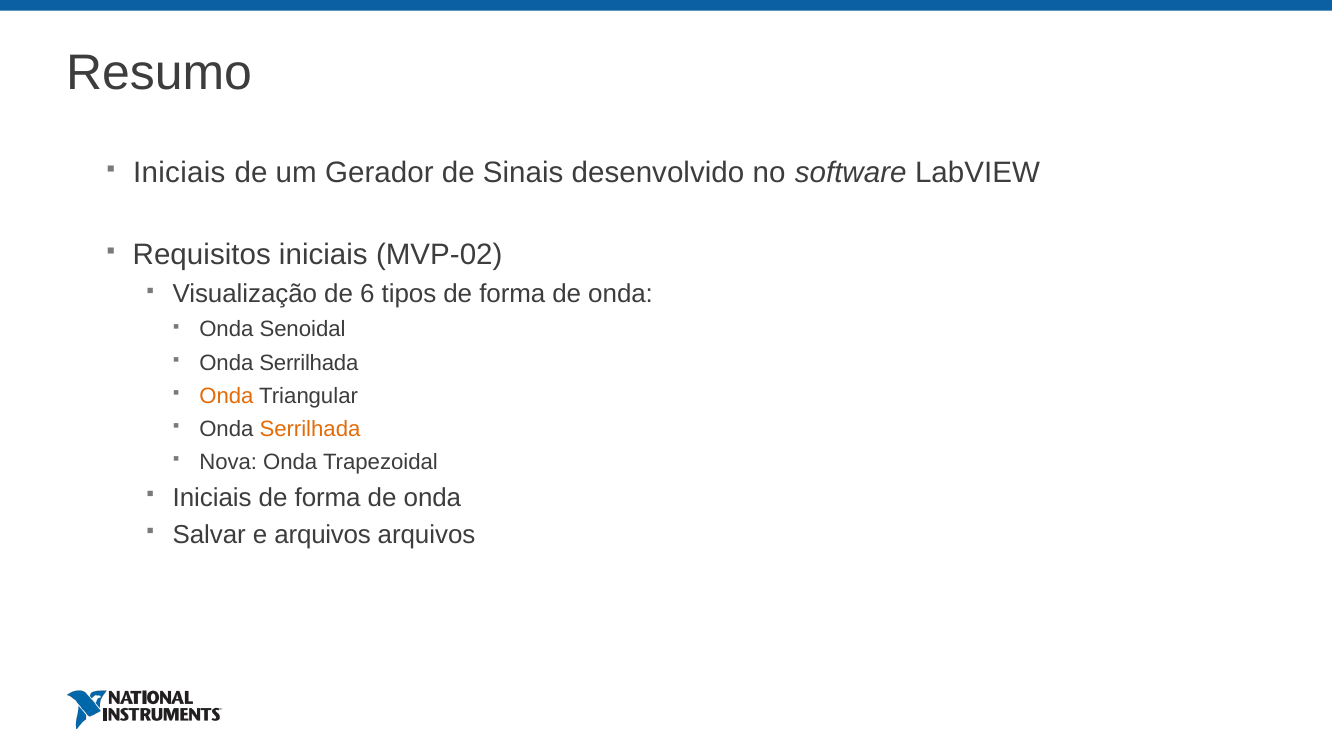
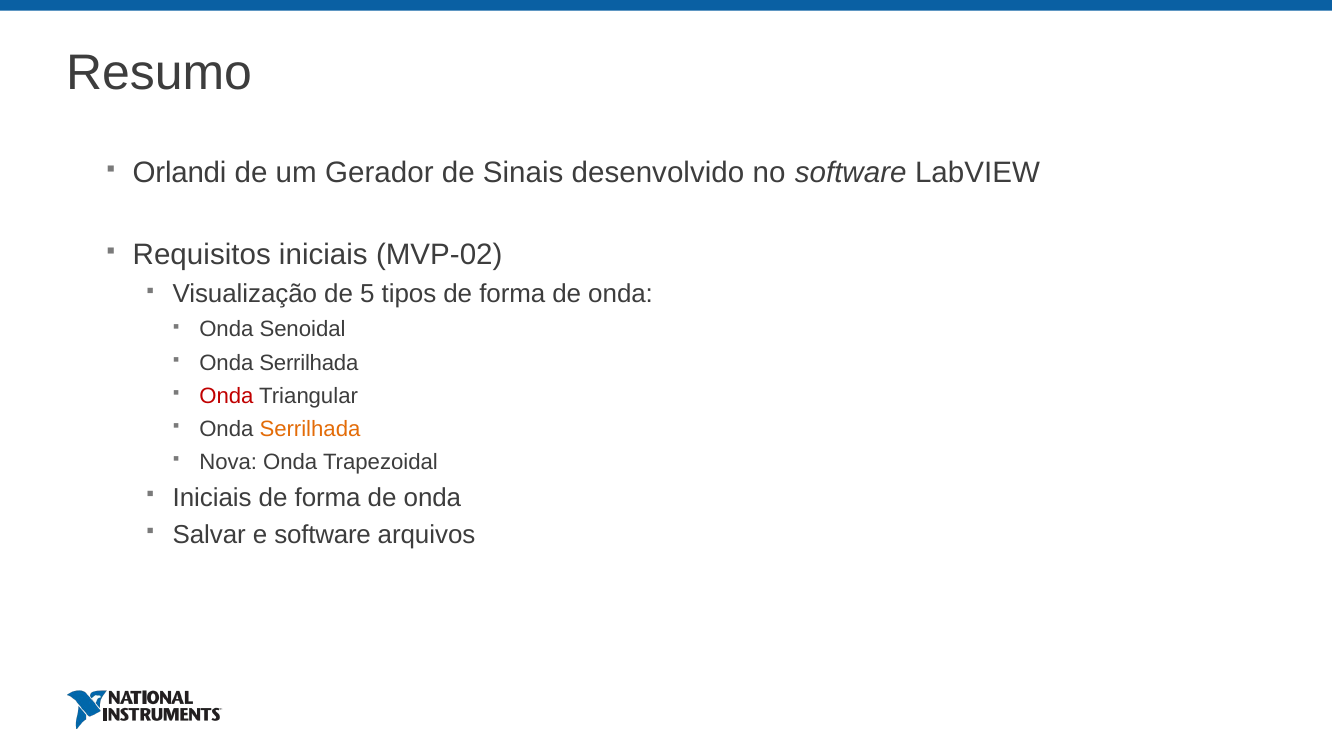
Iniciais: Iniciais -> Orlandi (180, 173)
6: 6 -> 5 (367, 295)
Onda colour: orange -> red (226, 396)
e arquivos: arquivos -> software (323, 535)
